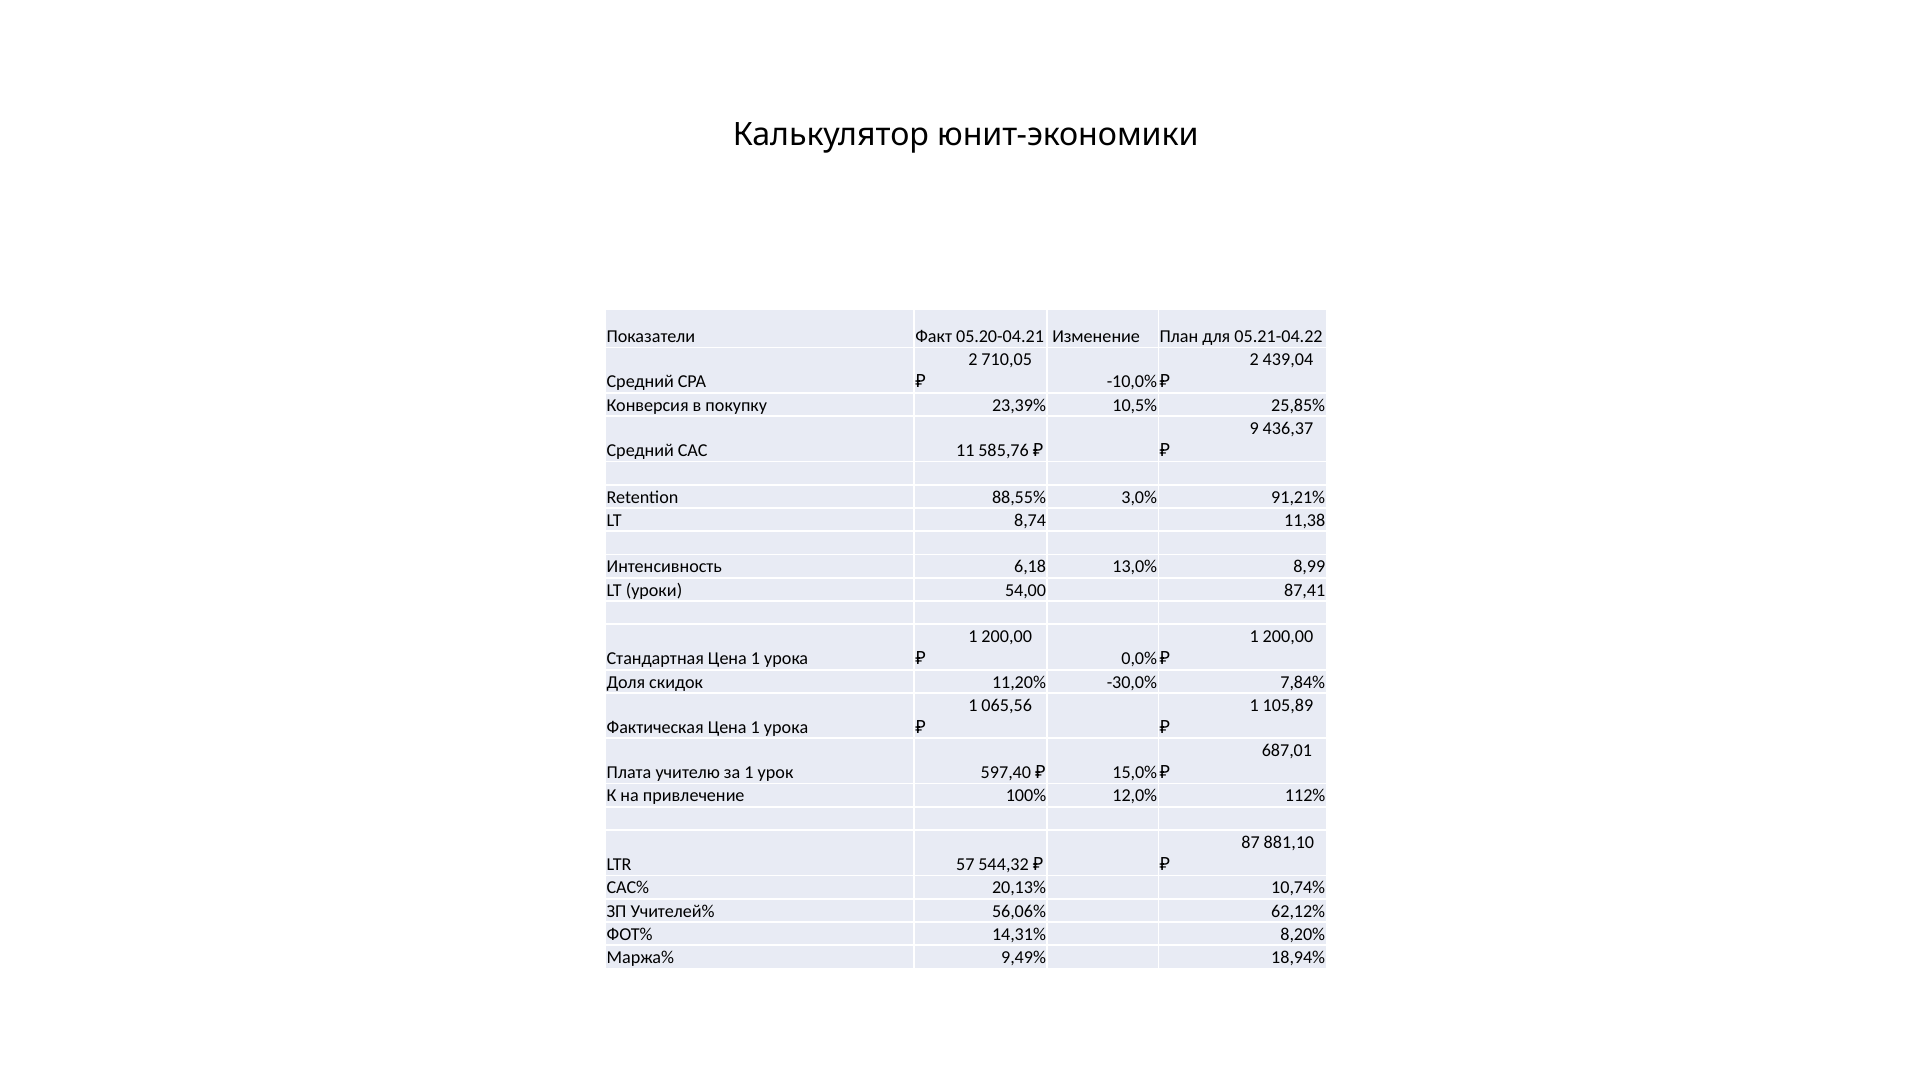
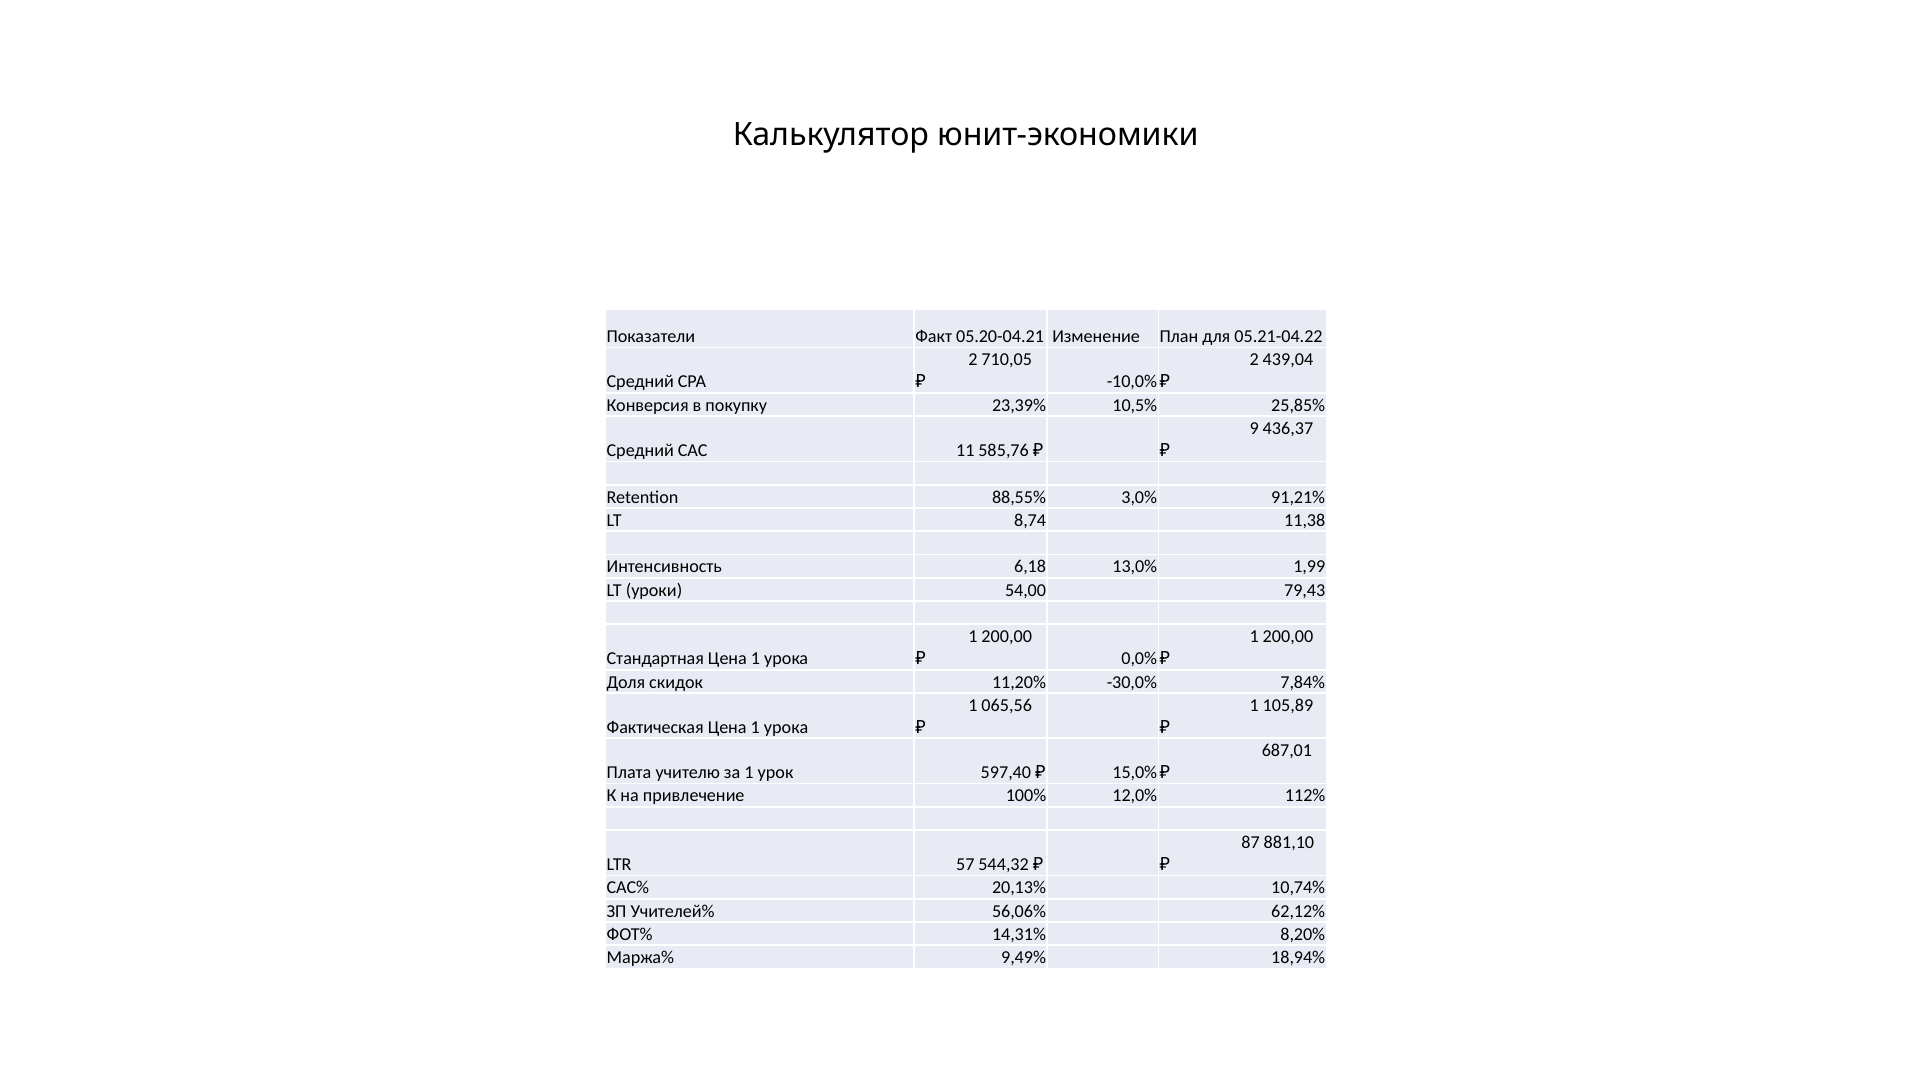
8,99: 8,99 -> 1,99 (1309, 567)
87,41: 87,41 -> 79,43 (1305, 590)
